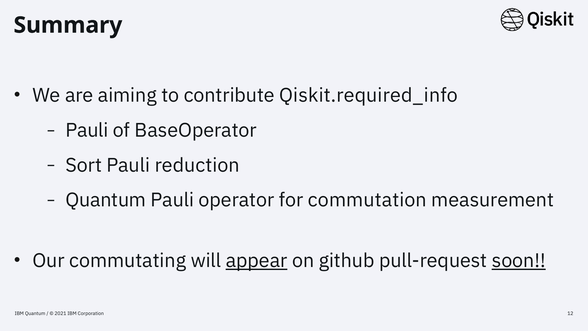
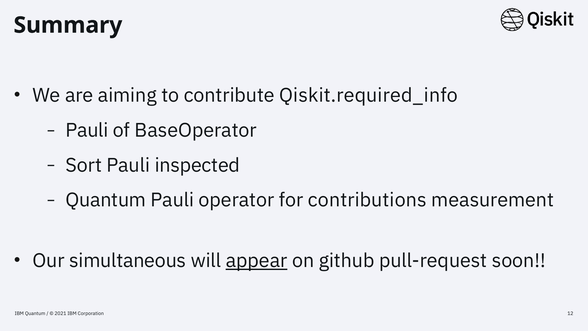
reduction: reduction -> inspected (197, 165)
commutation: commutation -> contributions (367, 200)
commutating: commutating -> simultaneous (128, 261)
soon underline: present -> none (519, 261)
